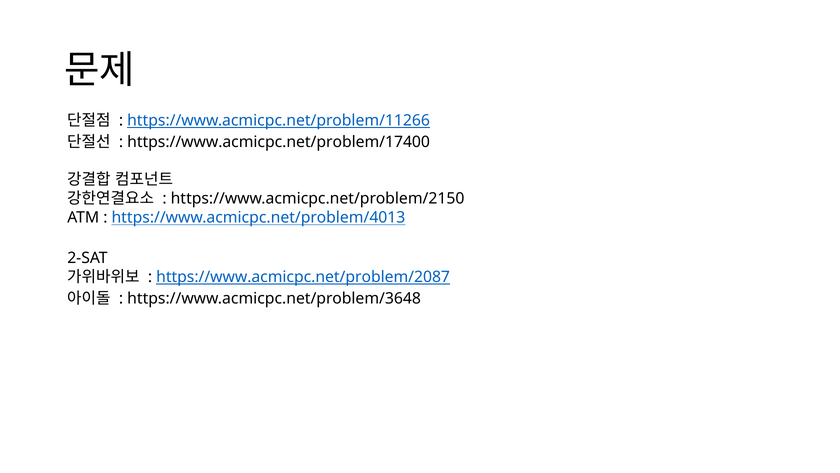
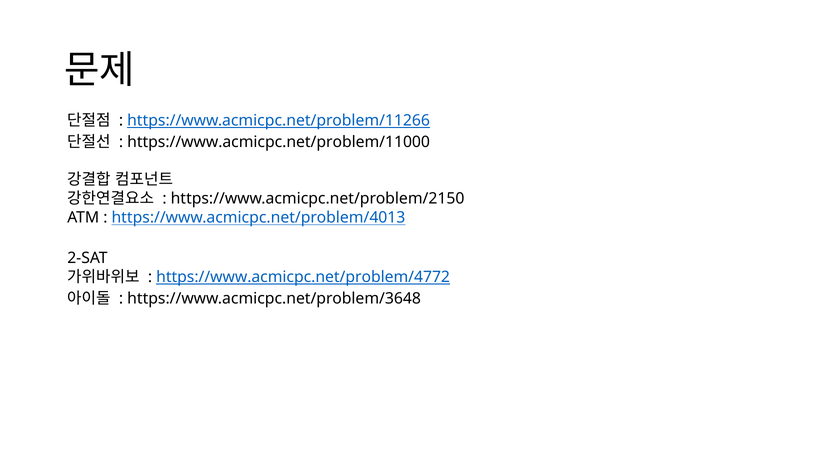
https://www.acmicpc.net/problem/17400: https://www.acmicpc.net/problem/17400 -> https://www.acmicpc.net/problem/11000 (279, 142)
https://www.acmicpc.net/problem/2087: https://www.acmicpc.net/problem/2087 -> https://www.acmicpc.net/problem/4772 (303, 277)
